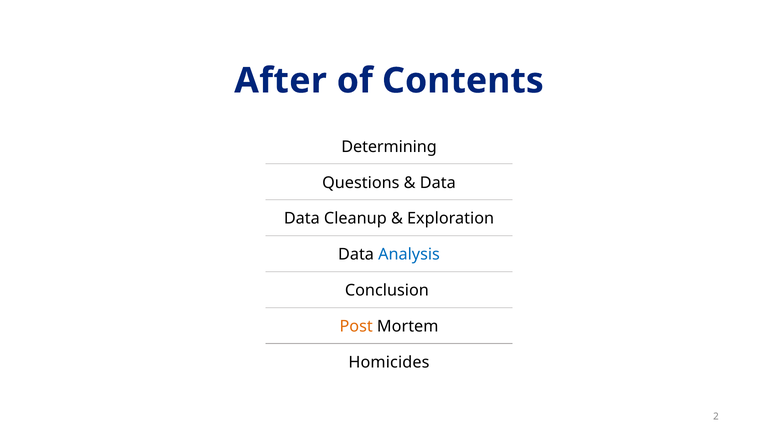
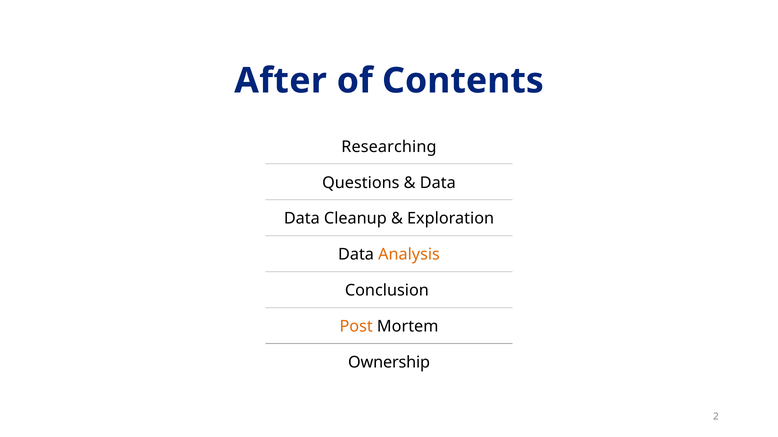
Determining: Determining -> Researching (389, 147)
Analysis colour: blue -> orange (409, 255)
Homicides: Homicides -> Ownership (389, 363)
